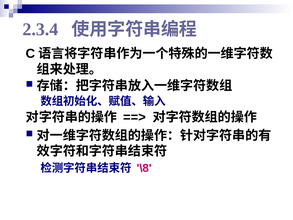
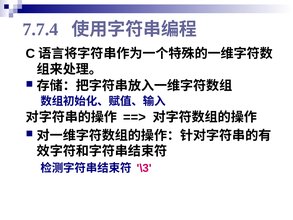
2.3.4: 2.3.4 -> 7.7.4 (40, 29)
\8: \8 -> \3 (144, 168)
